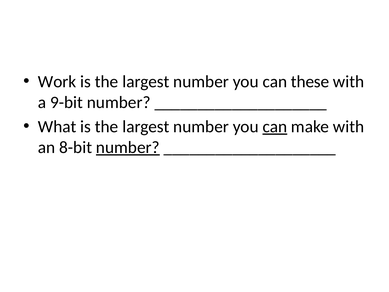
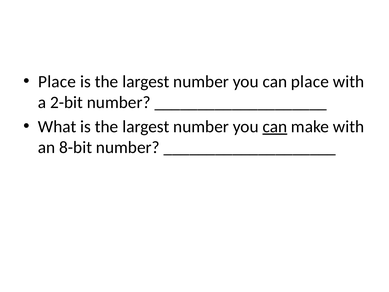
Work: Work -> Place (57, 82)
can these: these -> place (310, 82)
9-bit: 9-bit -> 2-bit (67, 102)
number underline: present -> none (128, 147)
